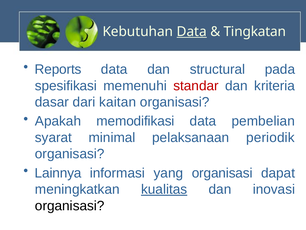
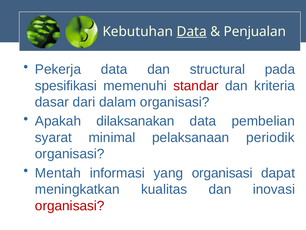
Tingkatan: Tingkatan -> Penjualan (255, 32)
Reports: Reports -> Pekerja (58, 69)
kaitan: kaitan -> dalam (118, 102)
memodifikasi: memodifikasi -> dilaksanakan (135, 121)
Lainnya: Lainnya -> Mentah (58, 173)
kualitas underline: present -> none (164, 189)
organisasi colour: black -> red (70, 205)
